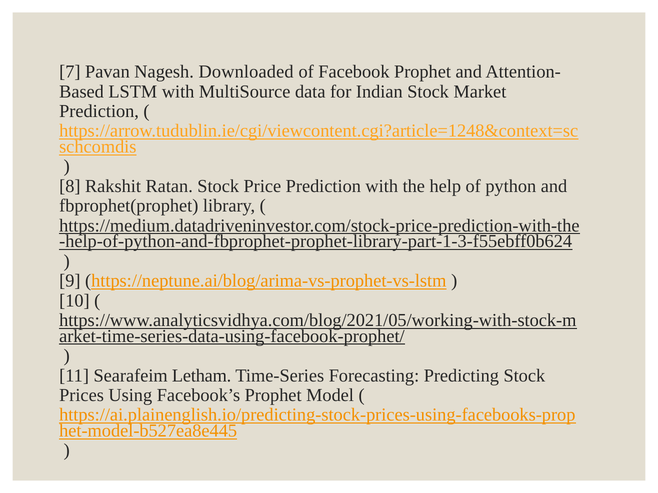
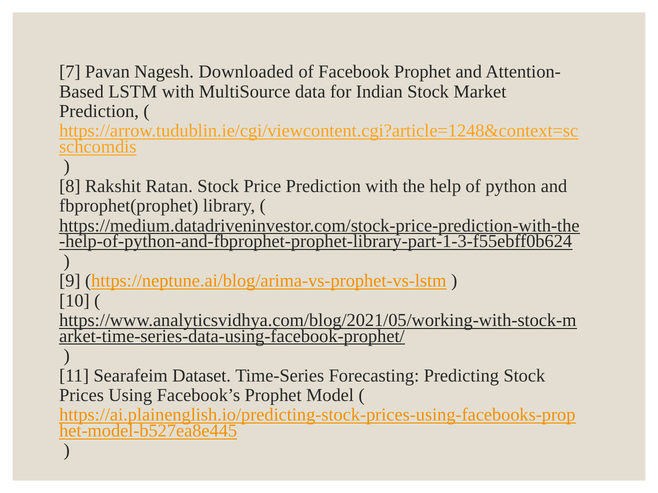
Letham: Letham -> Dataset (202, 376)
